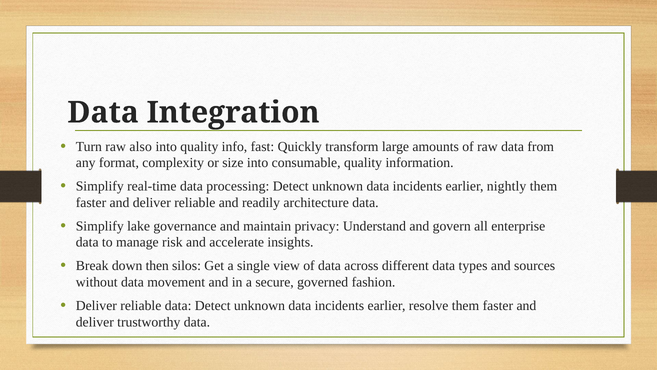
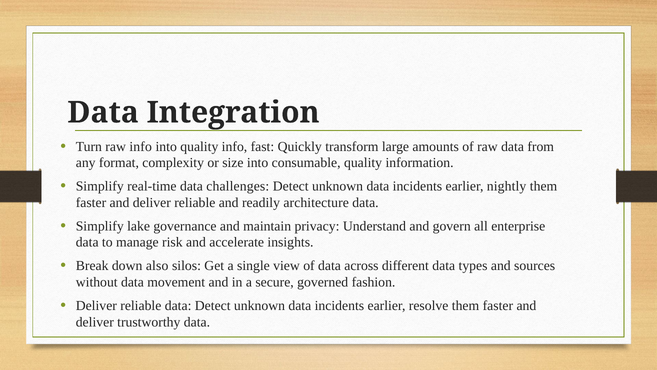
raw also: also -> info (141, 146)
processing: processing -> challenges (238, 186)
then: then -> also (157, 265)
